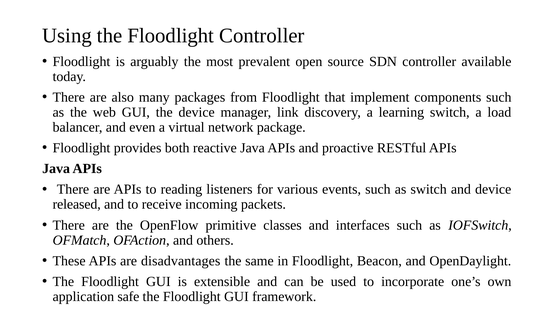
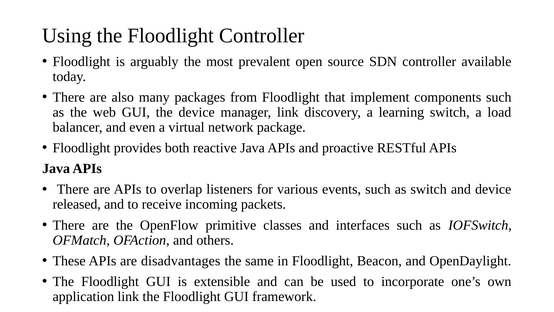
reading: reading -> overlap (181, 189)
application safe: safe -> link (128, 296)
